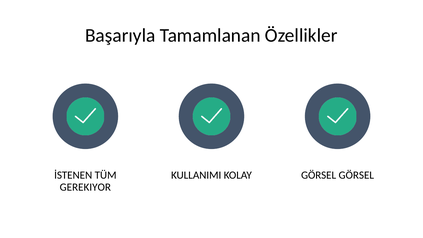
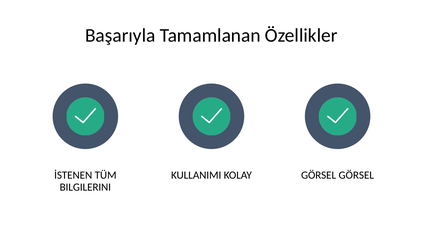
GEREKIYOR: GEREKIYOR -> BILGILERINI (85, 187)
